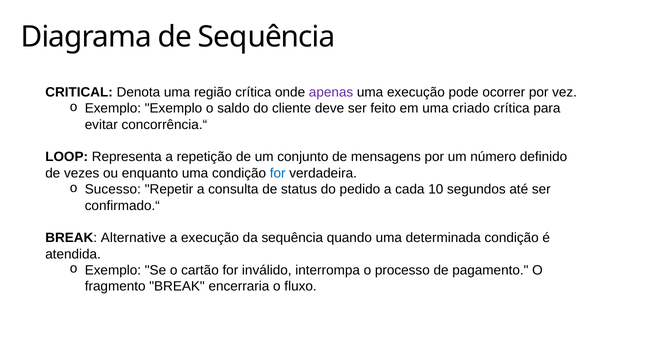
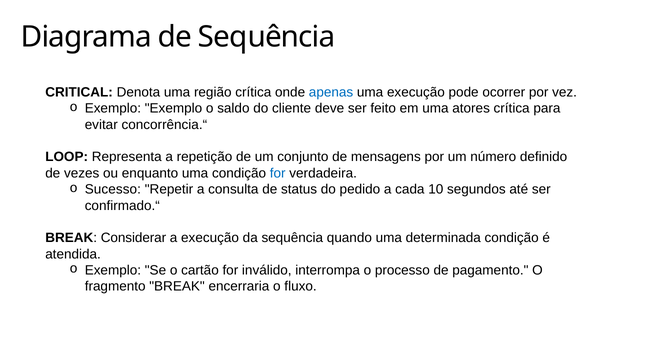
apenas colour: purple -> blue (331, 92)
criado: criado -> atores (471, 109)
Alternative: Alternative -> Considerar (133, 238)
